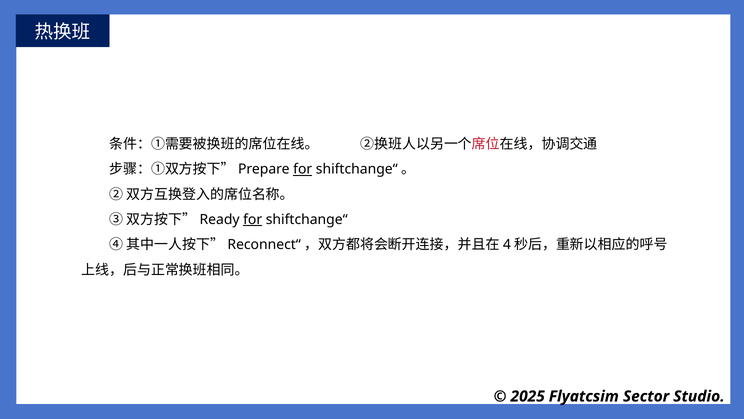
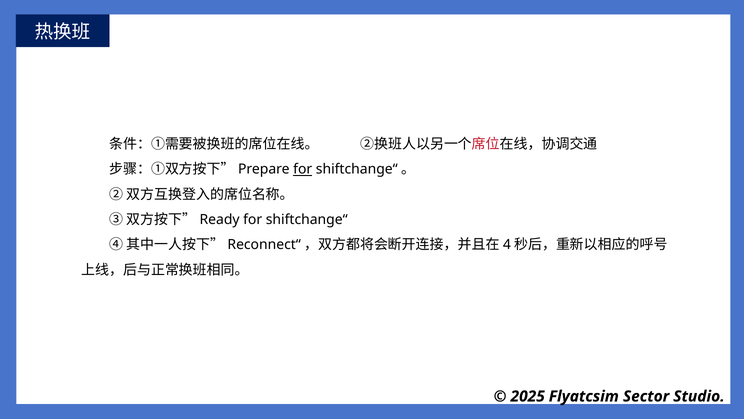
for underline: present -> none (253, 219)
